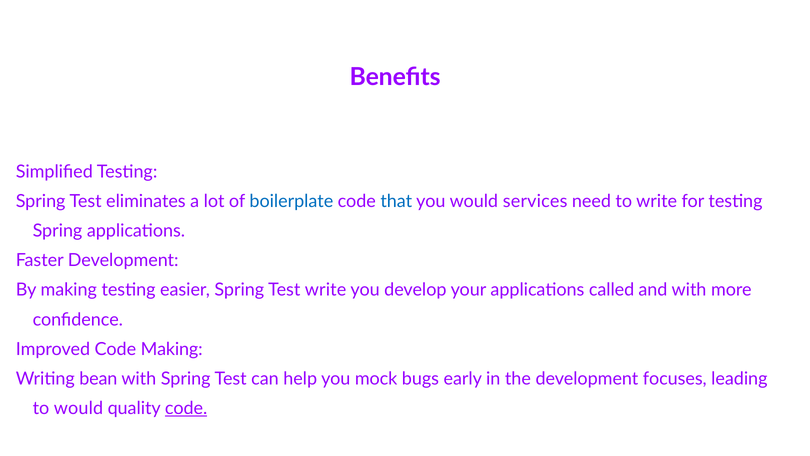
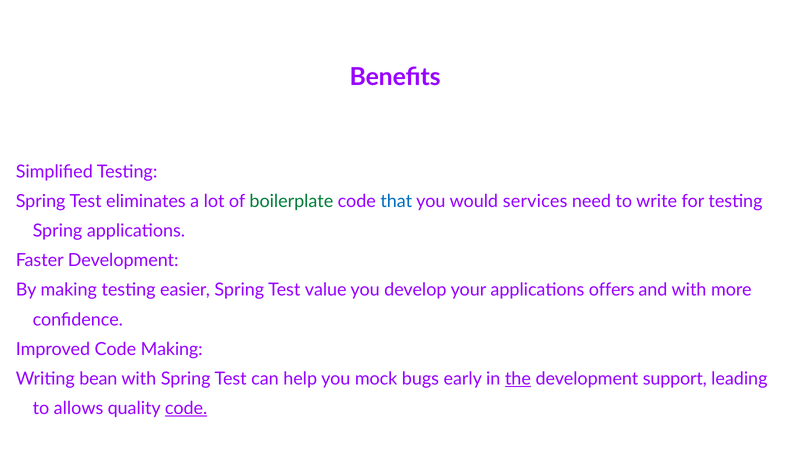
boilerplate colour: blue -> green (291, 201)
Test write: write -> value (326, 290)
called: called -> offers (612, 290)
the underline: none -> present (518, 378)
focuses: focuses -> support (675, 378)
to would: would -> allows (79, 408)
